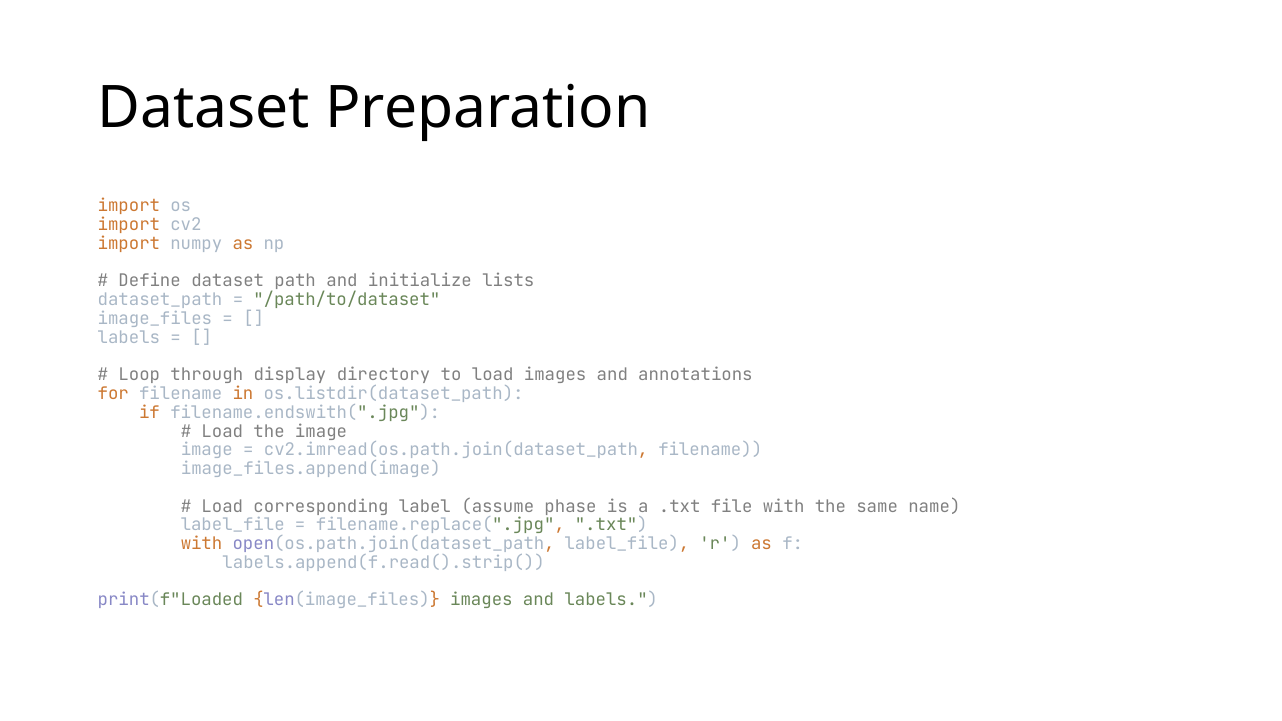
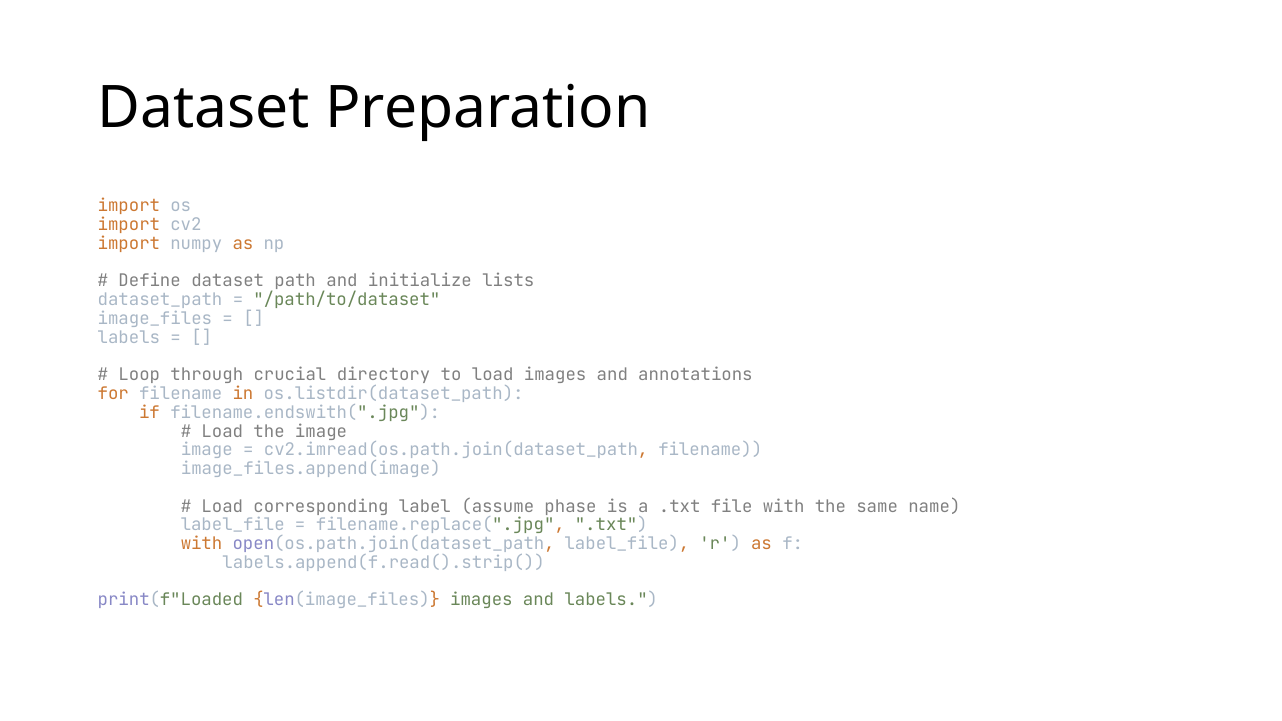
display: display -> crucial (290, 375)
